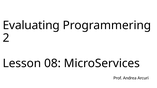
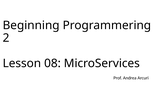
Evaluating: Evaluating -> Beginning (31, 25)
